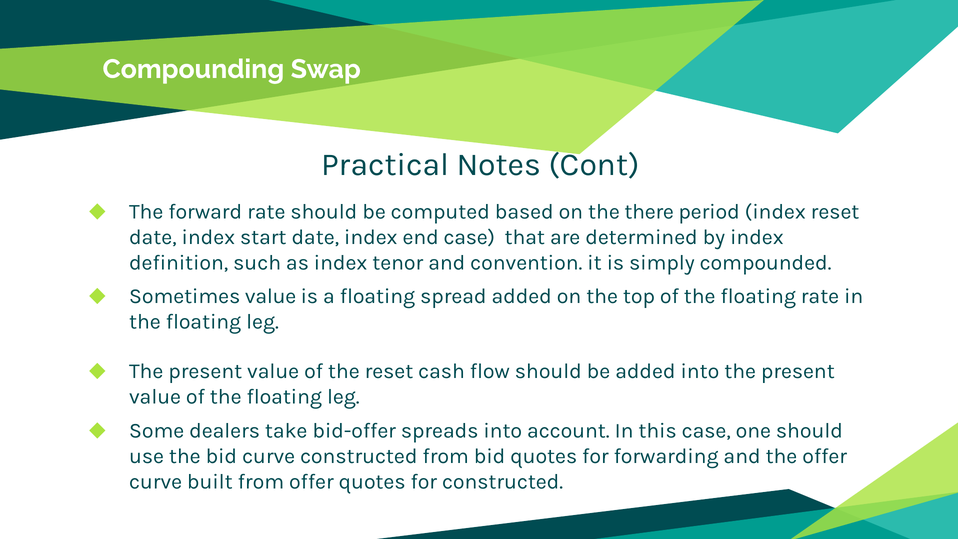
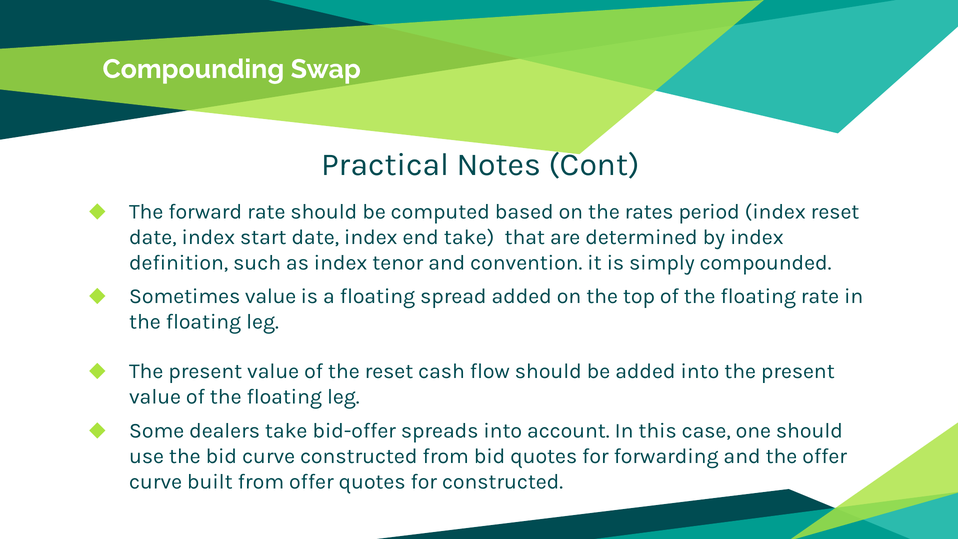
there: there -> rates (649, 212)
end case: case -> take (469, 237)
